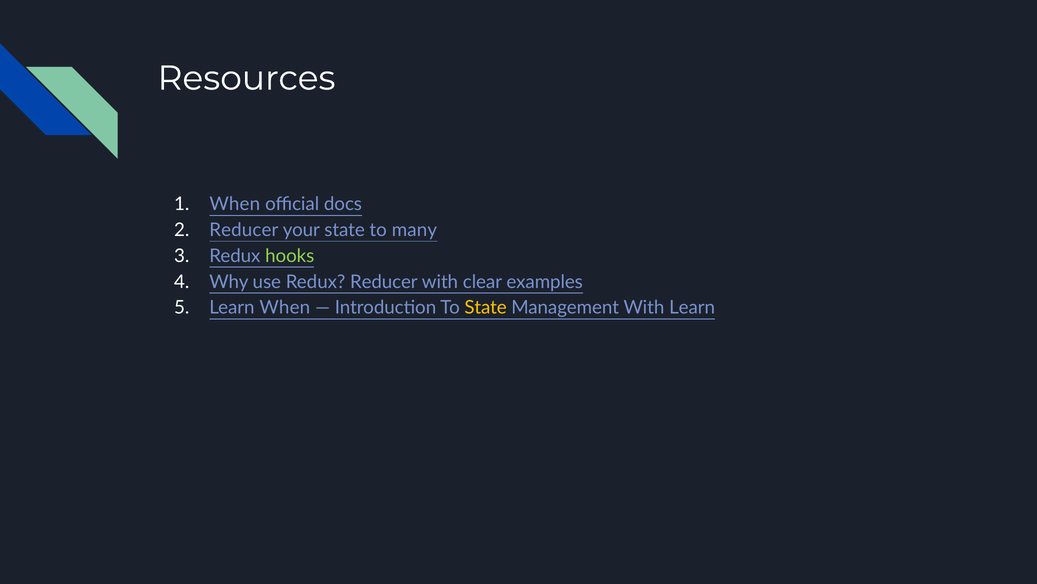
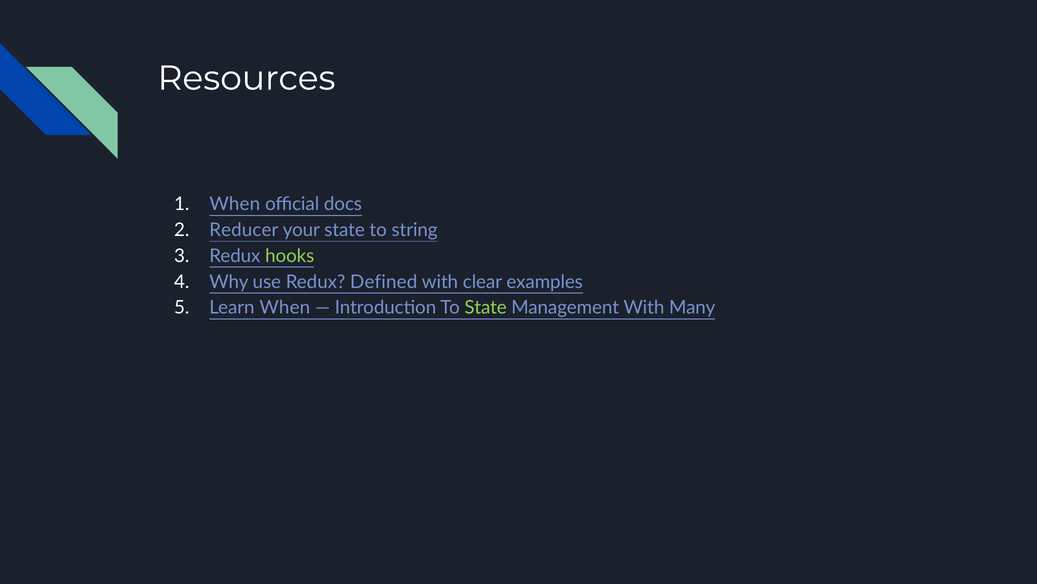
many: many -> string (415, 230)
Redux Reducer: Reducer -> Defined (384, 282)
State colour: yellow -> light green (486, 307)
With Learn: Learn -> Many (692, 307)
